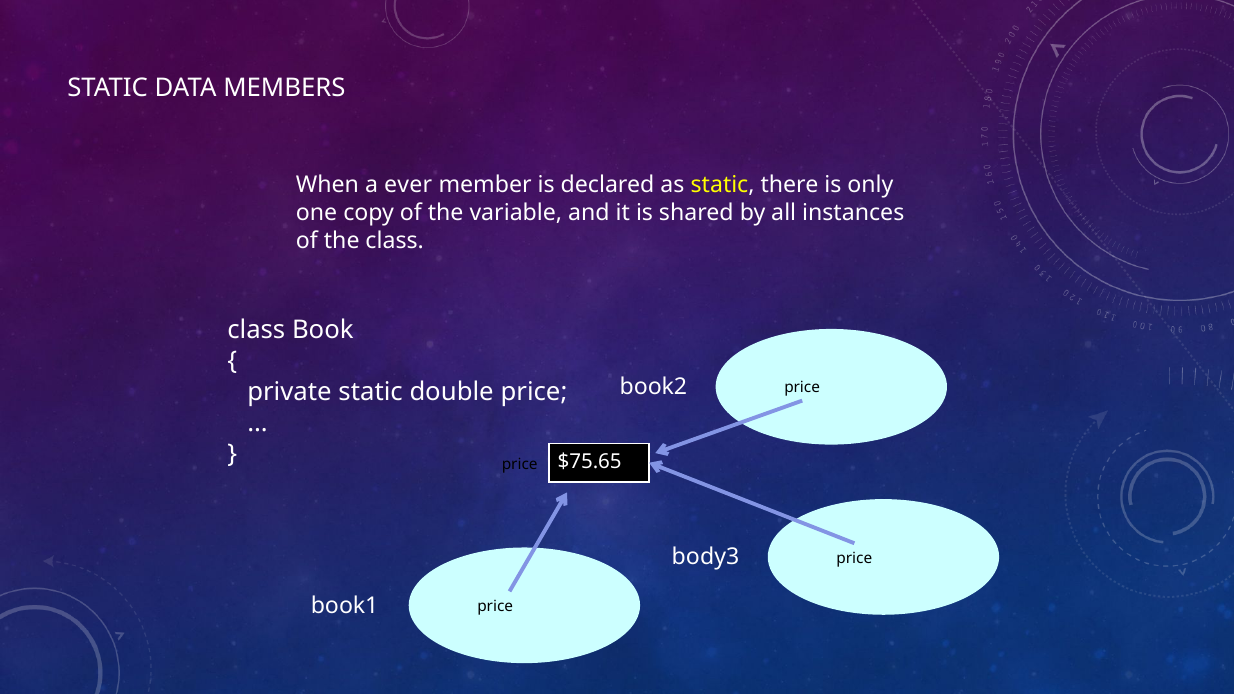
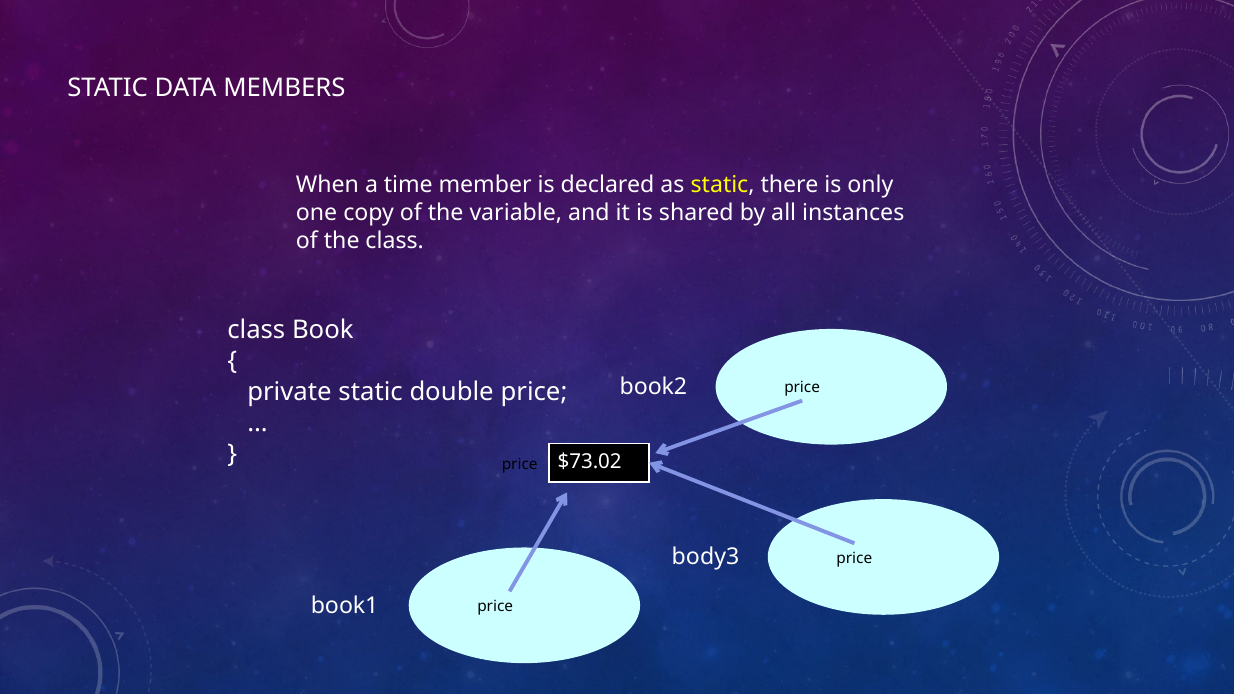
ever: ever -> time (408, 185)
$75.65: $75.65 -> $73.02 (590, 462)
